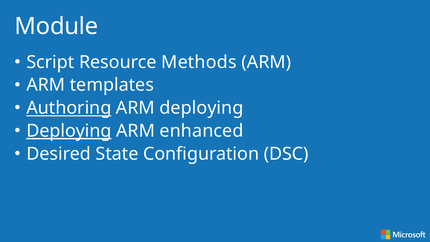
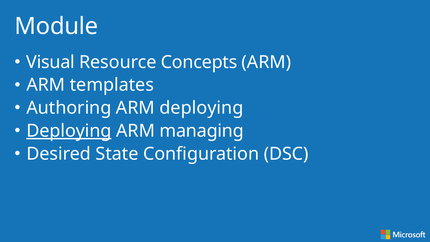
Script: Script -> Visual (51, 62)
Methods: Methods -> Concepts (199, 62)
Authoring underline: present -> none (69, 108)
enhanced: enhanced -> managing (202, 131)
